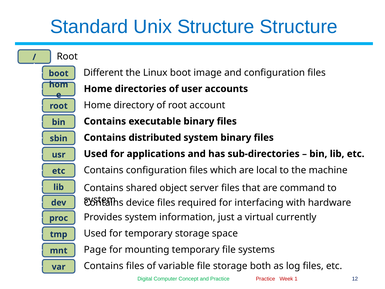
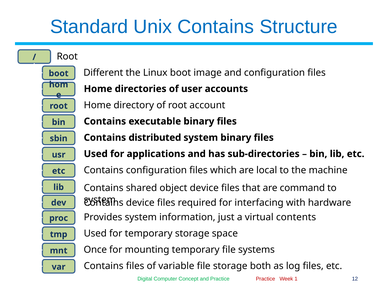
Unix Structure: Structure -> Contains (216, 27)
object server: server -> device (204, 188)
currently: currently -> contents (296, 217)
Page: Page -> Once (95, 250)
